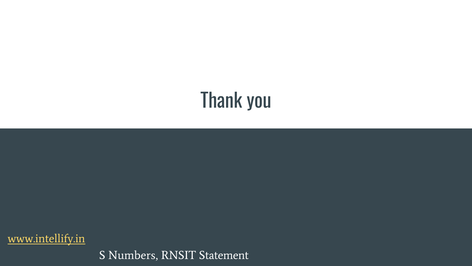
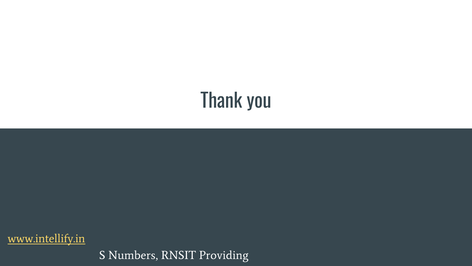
Statement: Statement -> Providing (224, 255)
